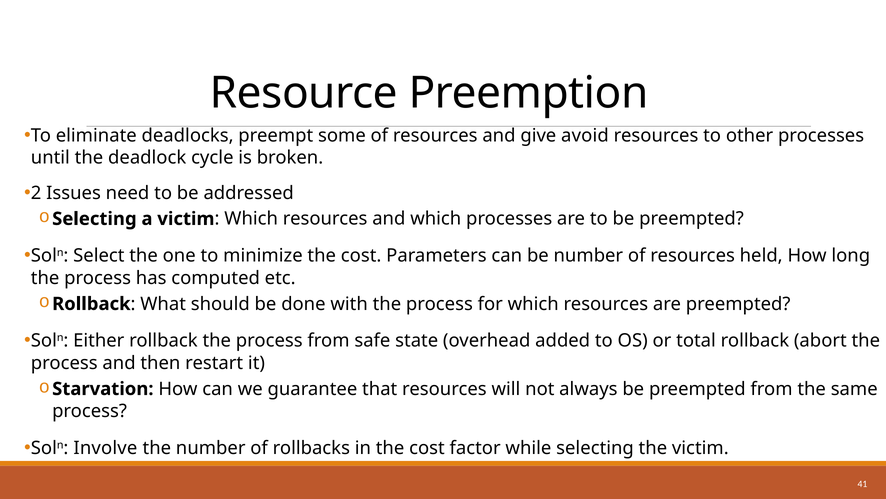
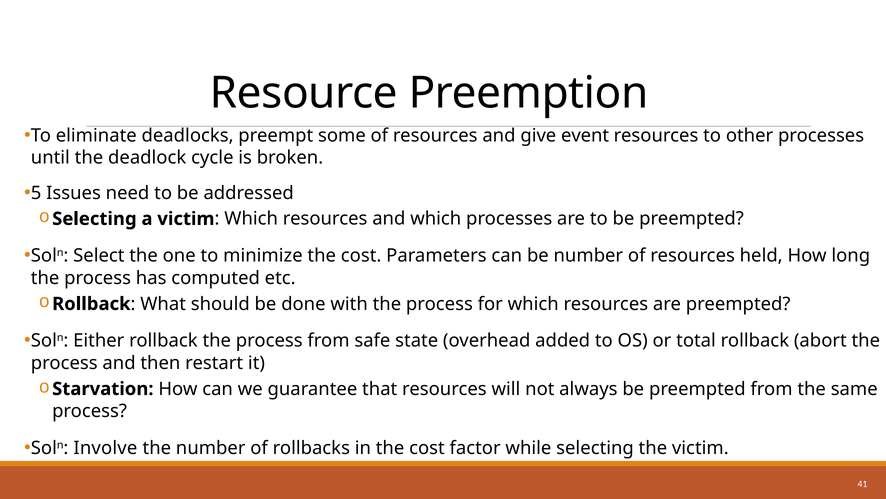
avoid: avoid -> event (585, 135)
2: 2 -> 5 (36, 193)
